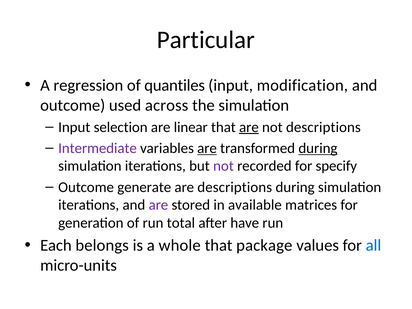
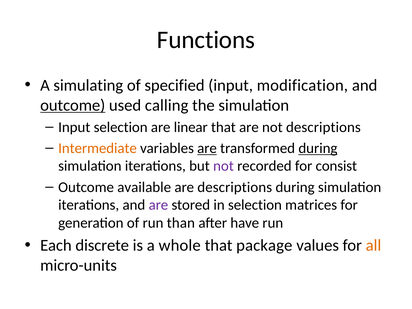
Particular: Particular -> Functions (206, 40)
regression: regression -> simulating (88, 85)
quantiles: quantiles -> specified (175, 85)
outcome underline: none -> present (73, 105)
across: across -> calling (167, 105)
are underline: present -> none (249, 127)
Intermediate colour: purple -> orange (98, 148)
specify: specify -> consist (336, 166)
generate: generate -> available (144, 187)
in available: available -> selection (255, 205)
total: total -> than (181, 223)
belongs: belongs -> discrete (102, 245)
all colour: blue -> orange (373, 245)
